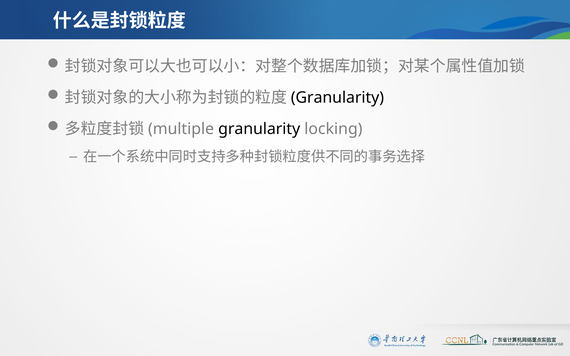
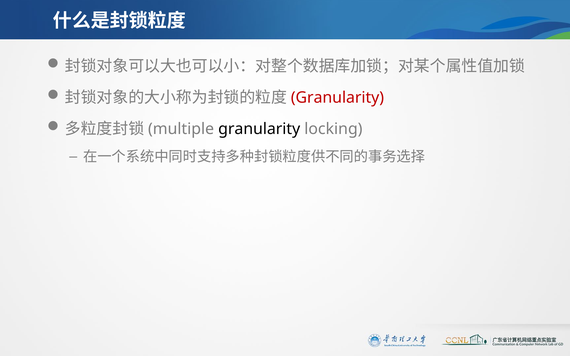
Granularity colour: black -> red (337, 98)
